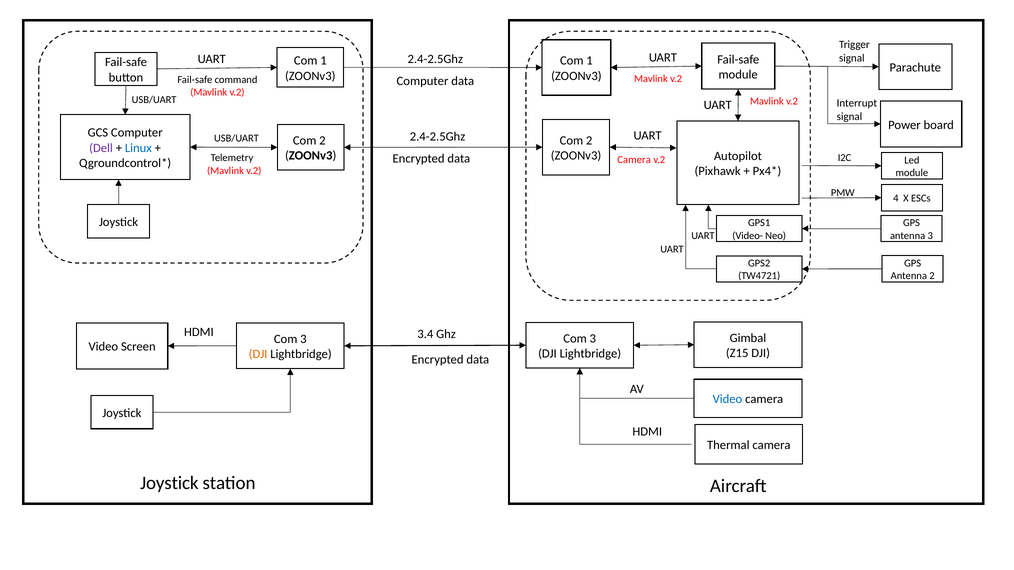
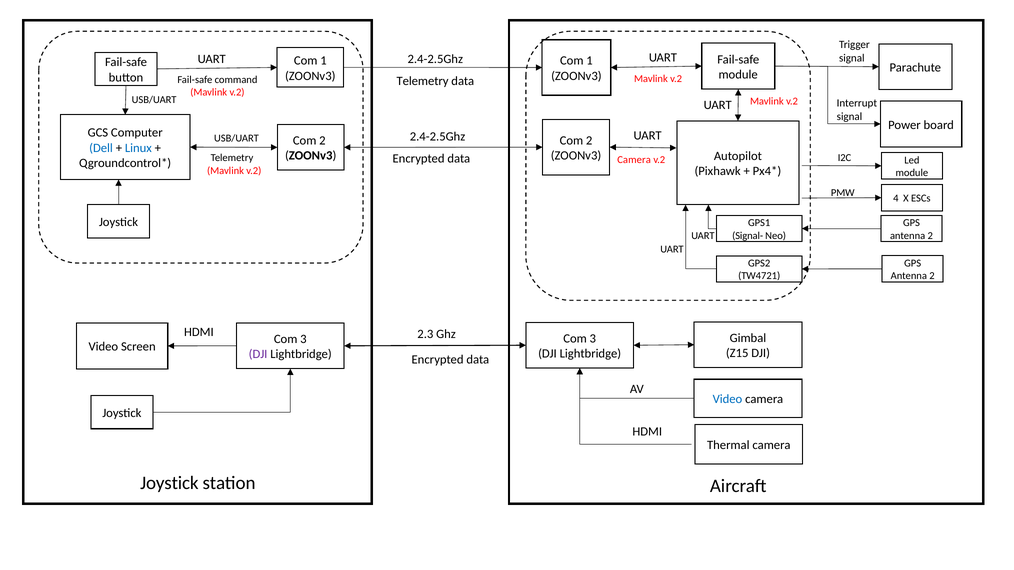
Computer: Computer -> Telemetry (423, 81)
Dell colour: purple -> blue (101, 148)
Video-: Video- -> Signal- (748, 236)
3: 3 -> 2 (930, 236)
3.4: 3.4 -> 2.3 (425, 334)
DJI colour: orange -> purple (258, 355)
